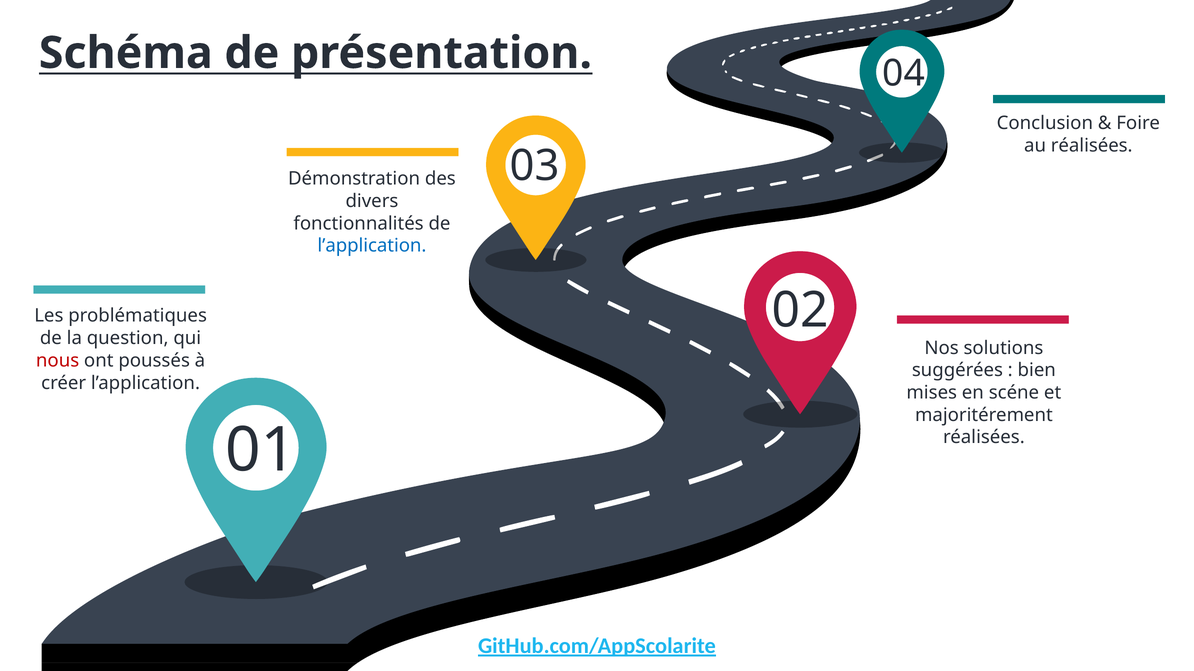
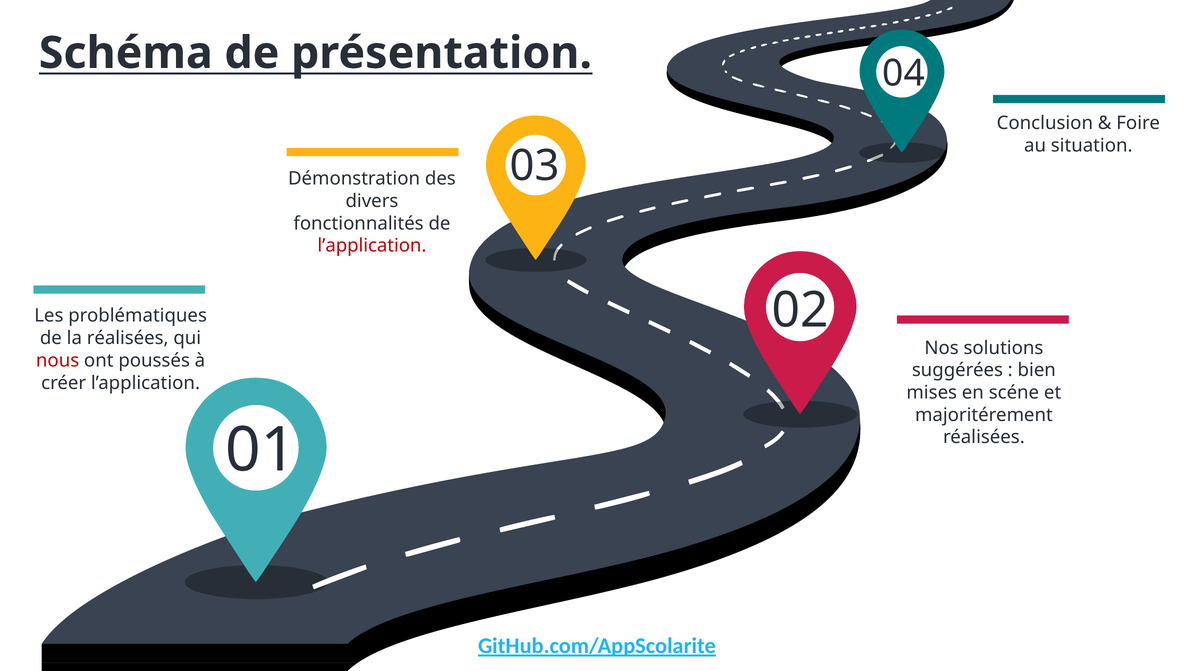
au réalisées: réalisées -> situation (1092, 146)
l’application colour: blue -> red (372, 246)
la question: question -> réalisées (128, 338)
